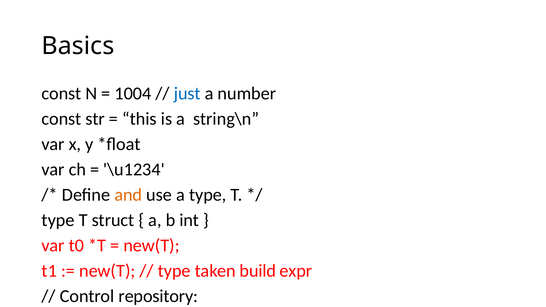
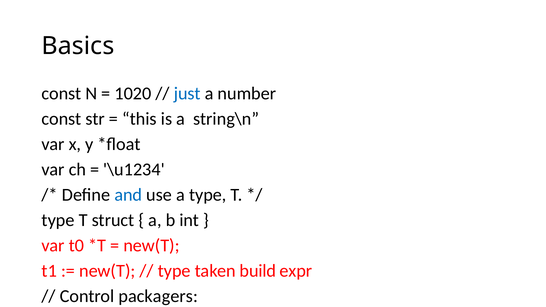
1004: 1004 -> 1020 (133, 94)
and colour: orange -> blue (128, 195)
repository: repository -> packagers (158, 296)
